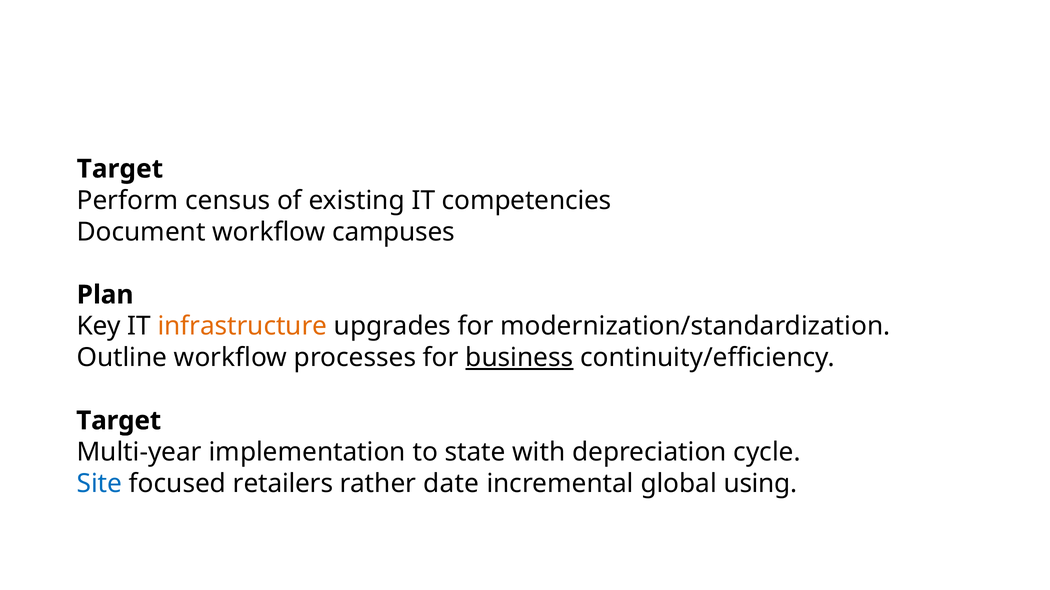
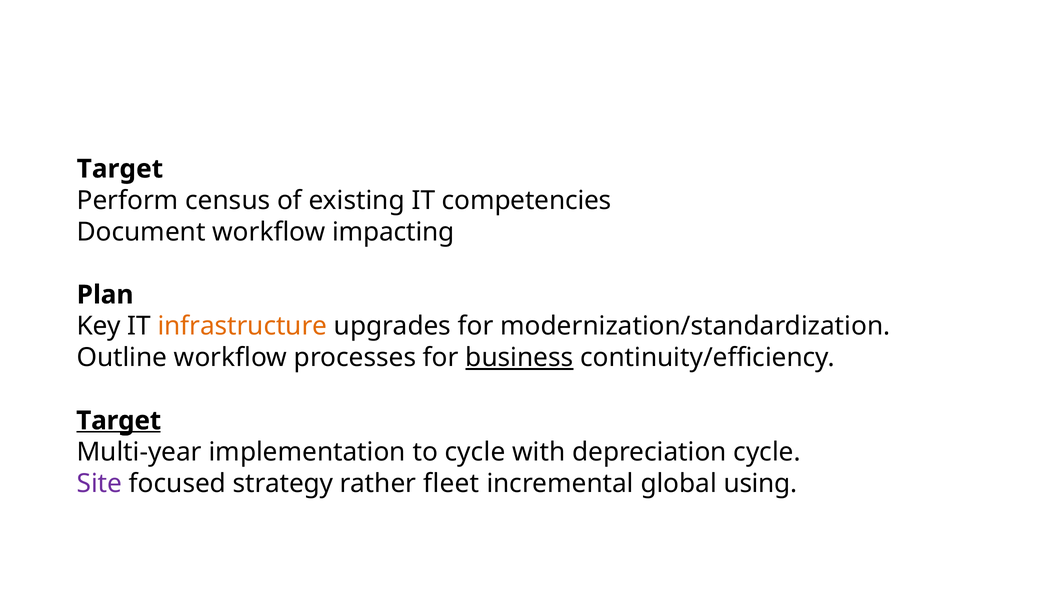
campuses: campuses -> impacting (393, 232)
Target underline: none -> present (119, 421)
to state: state -> cycle (475, 453)
Site colour: blue -> purple (99, 484)
retailers: retailers -> strategy (283, 484)
date: date -> fleet (451, 484)
